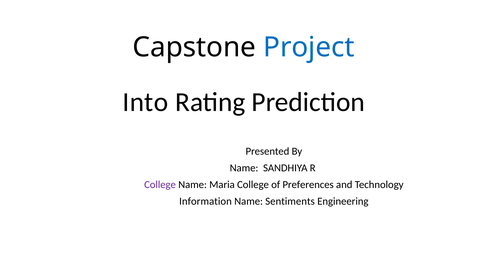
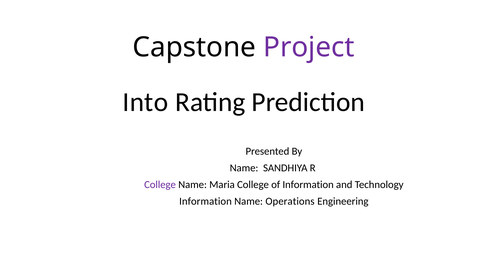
Project colour: blue -> purple (309, 47)
of Preferences: Preferences -> Information (308, 185)
Sentiments: Sentiments -> Operations (290, 201)
